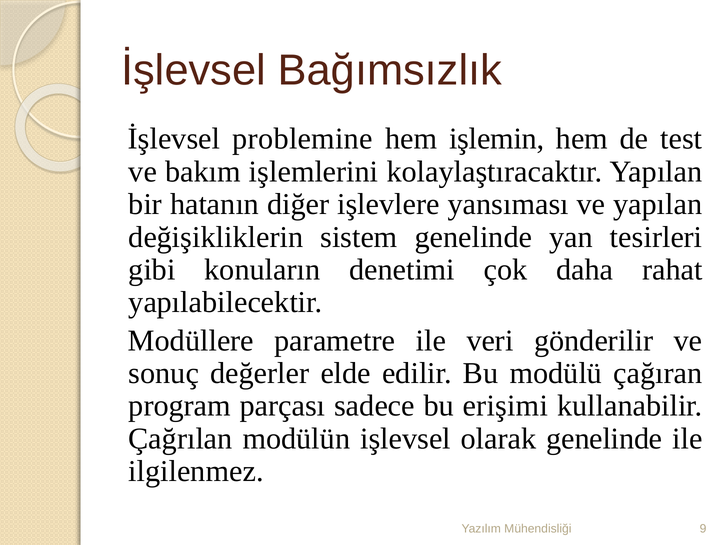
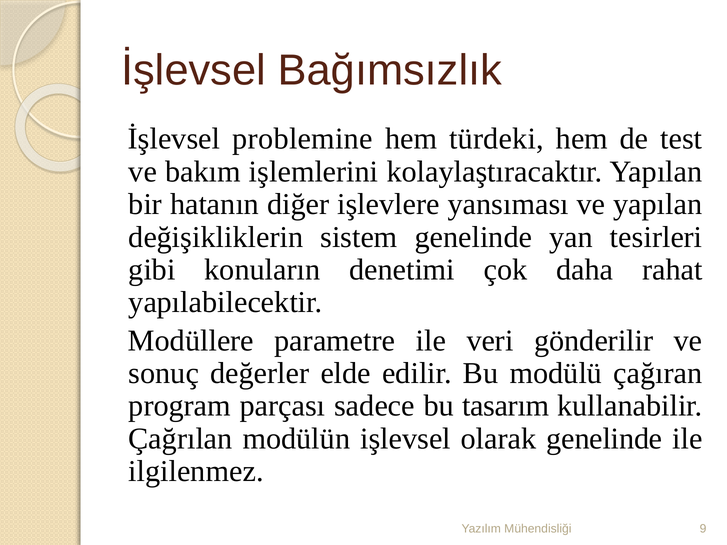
işlemin: işlemin -> türdeki (497, 139)
erişimi: erişimi -> tasarım (506, 406)
